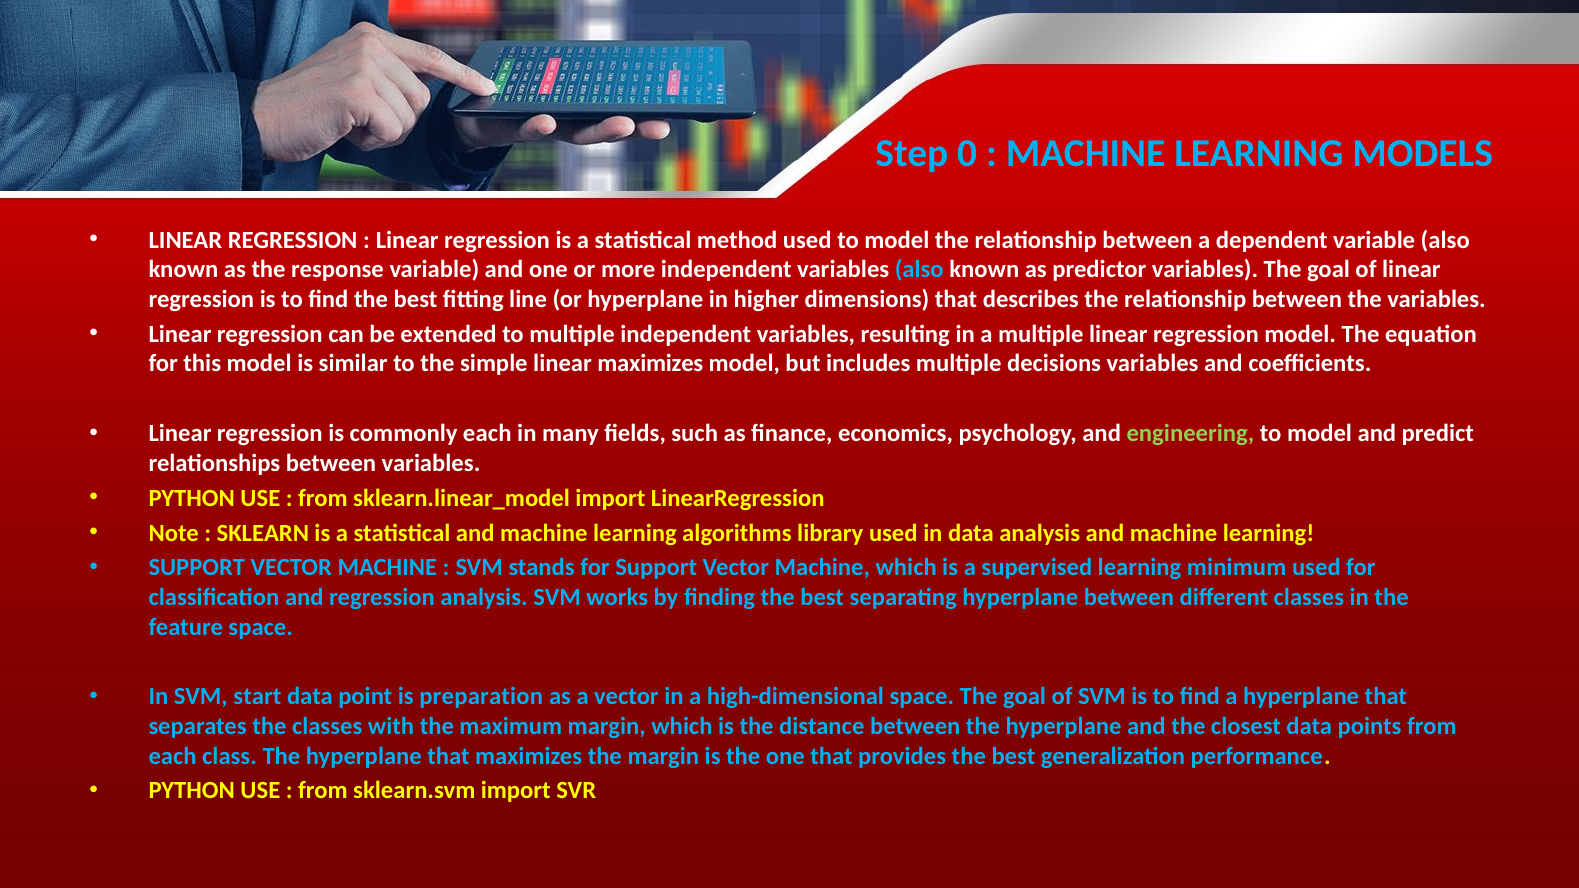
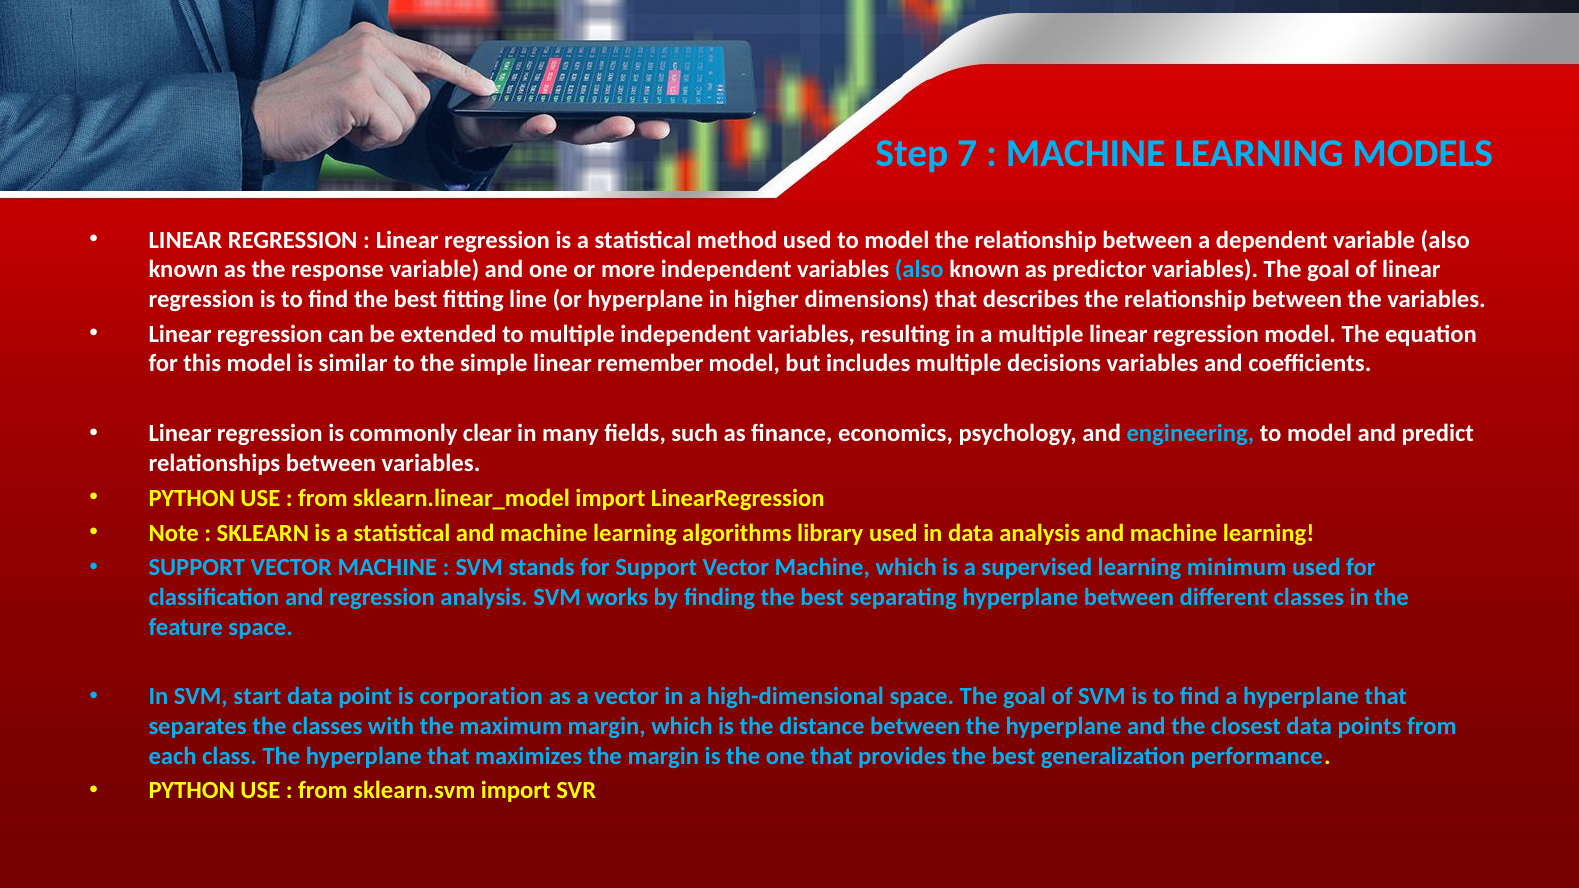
0: 0 -> 7 (967, 153)
linear maximizes: maximizes -> remember (650, 364)
commonly each: each -> clear (487, 434)
engineering colour: light green -> light blue (1190, 434)
preparation: preparation -> corporation (481, 697)
